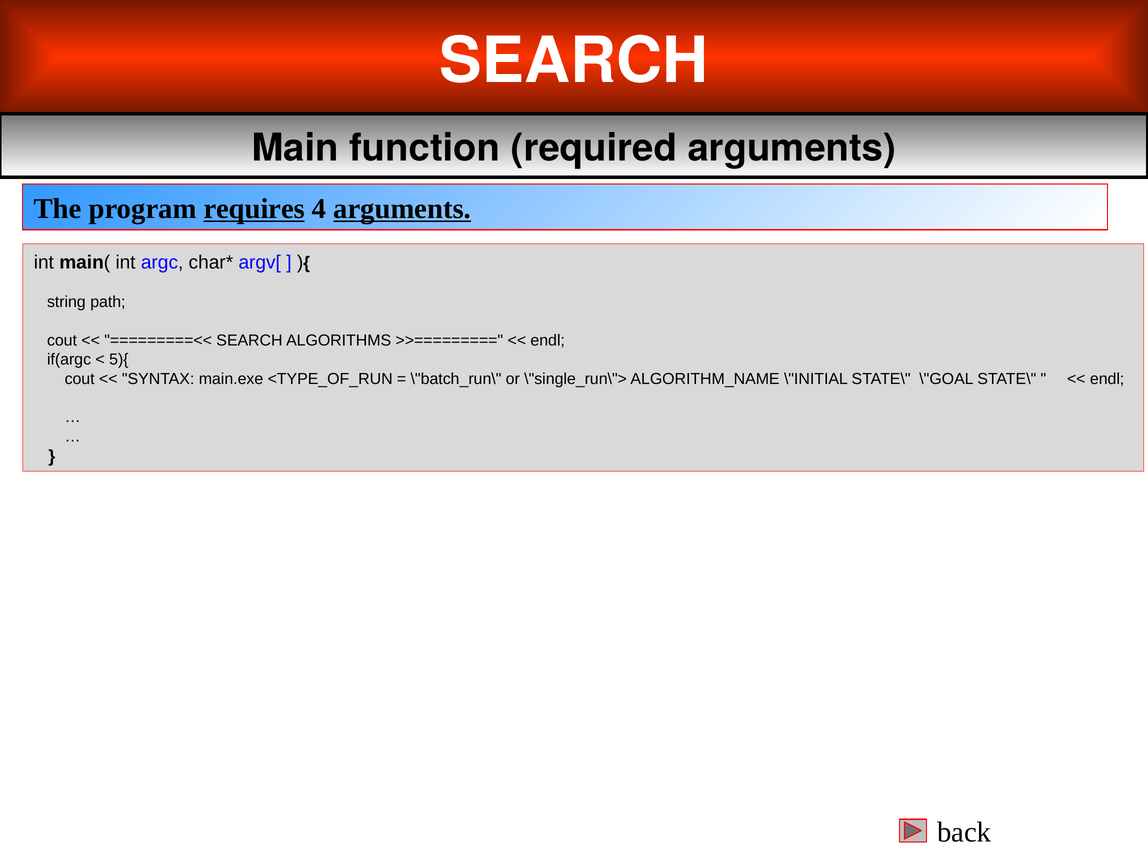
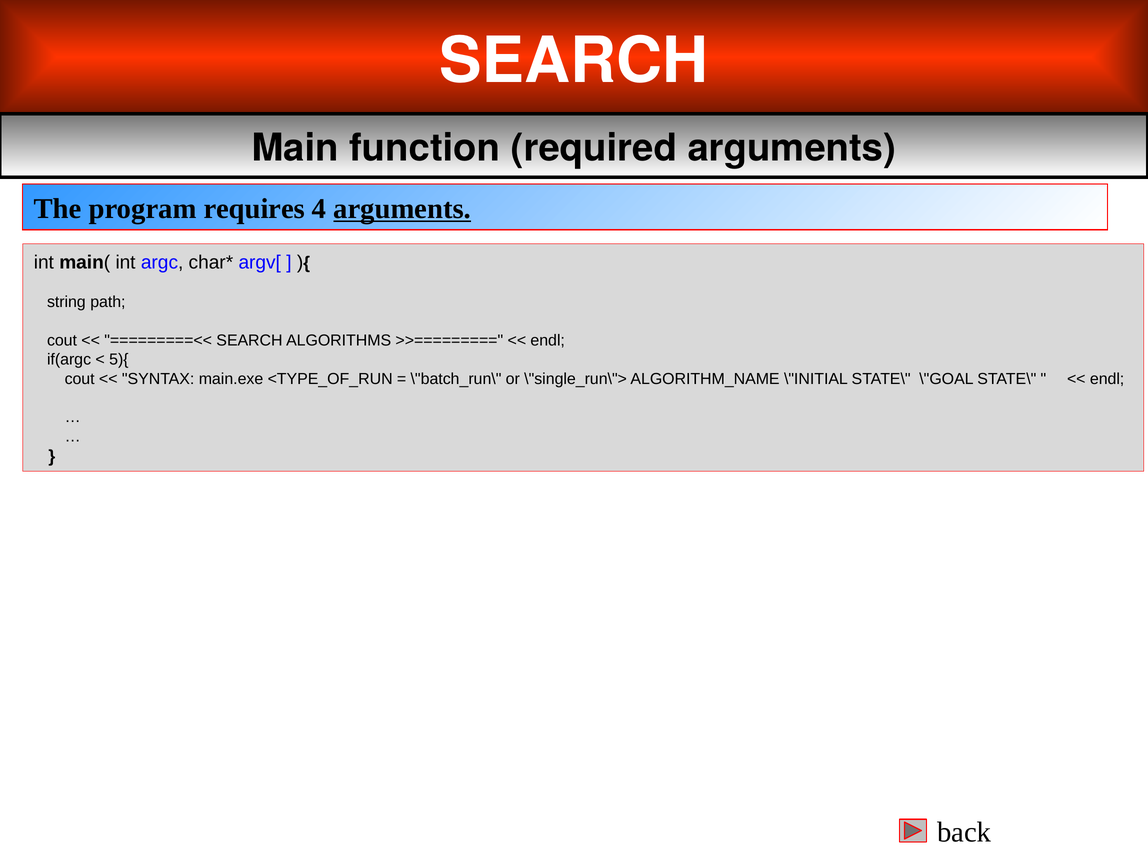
requires underline: present -> none (254, 209)
